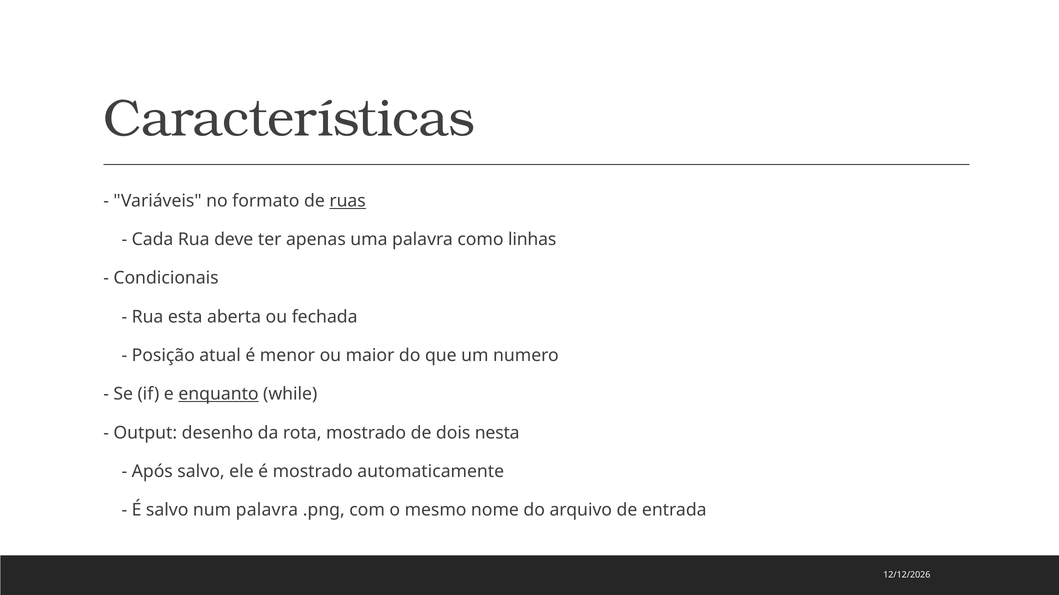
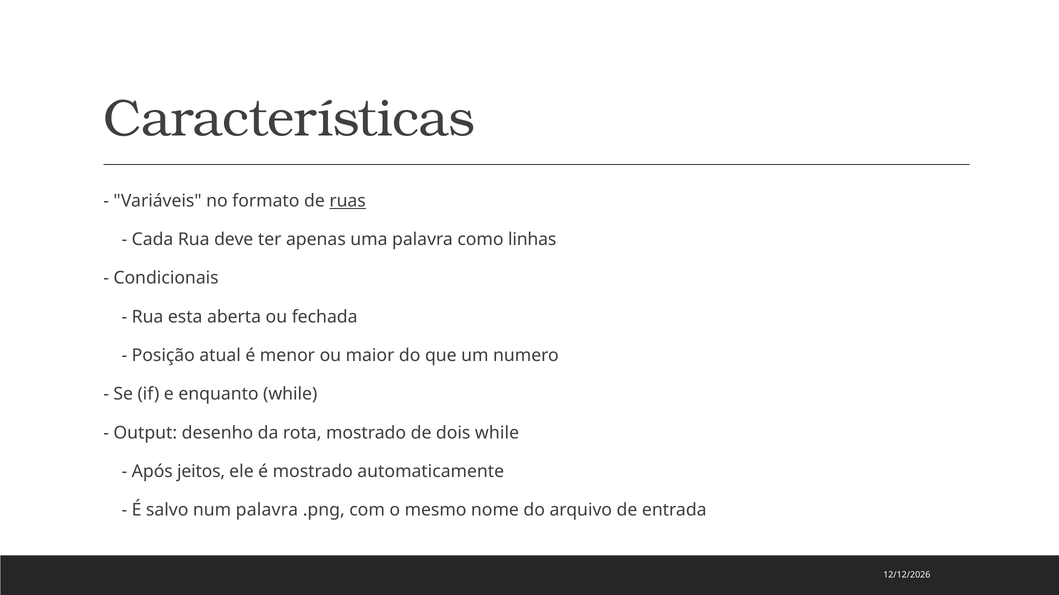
enquanto underline: present -> none (219, 395)
dois nesta: nesta -> while (497, 433)
Após salvo: salvo -> jeitos (201, 472)
